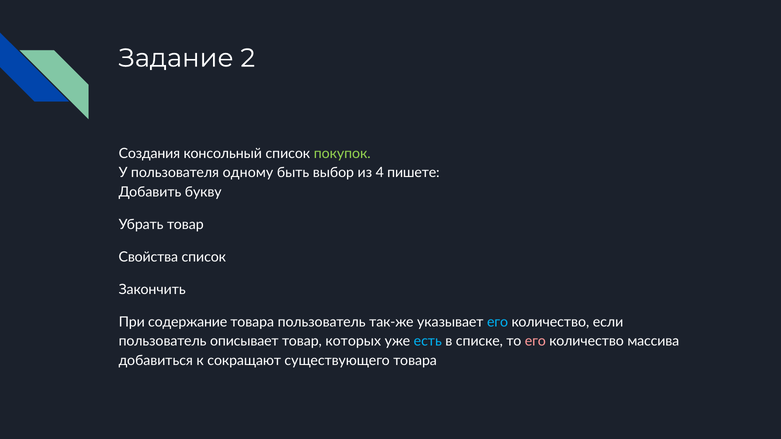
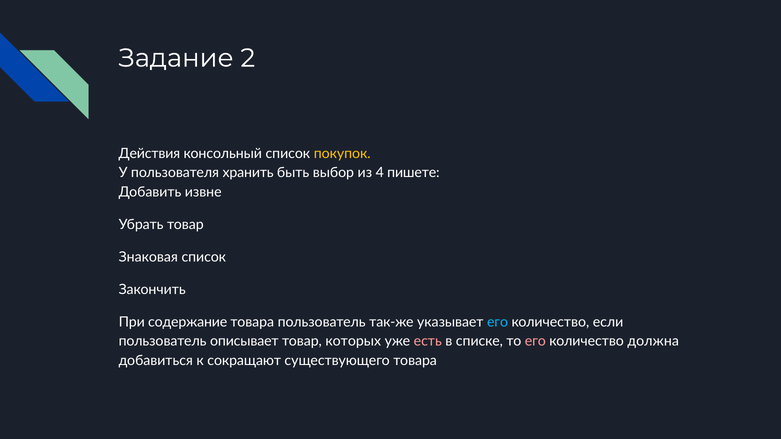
Создания: Создания -> Действия (149, 153)
покупок colour: light green -> yellow (342, 153)
одному: одному -> хранить (248, 173)
букву: букву -> извне (203, 192)
Свойства: Свойства -> Знаковая (148, 257)
есть colour: light blue -> pink (428, 342)
массива: массива -> должна (653, 342)
